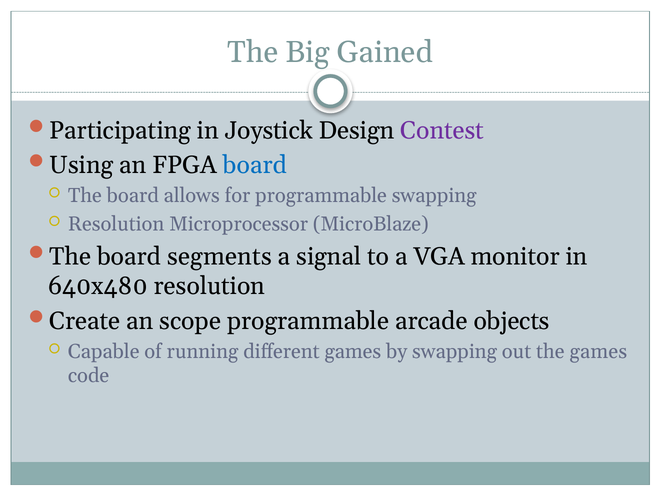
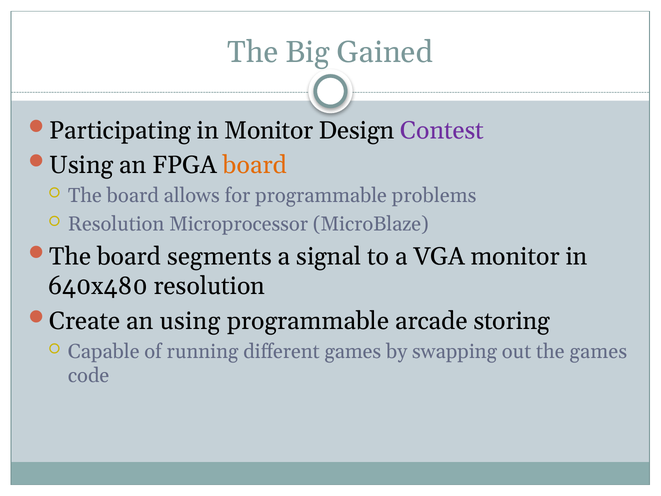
in Joystick: Joystick -> Monitor (269, 130)
board colour: blue -> orange (255, 165)
programmable swapping: swapping -> problems (434, 196)
an scope: scope -> using (190, 321)
objects: objects -> storing (512, 321)
